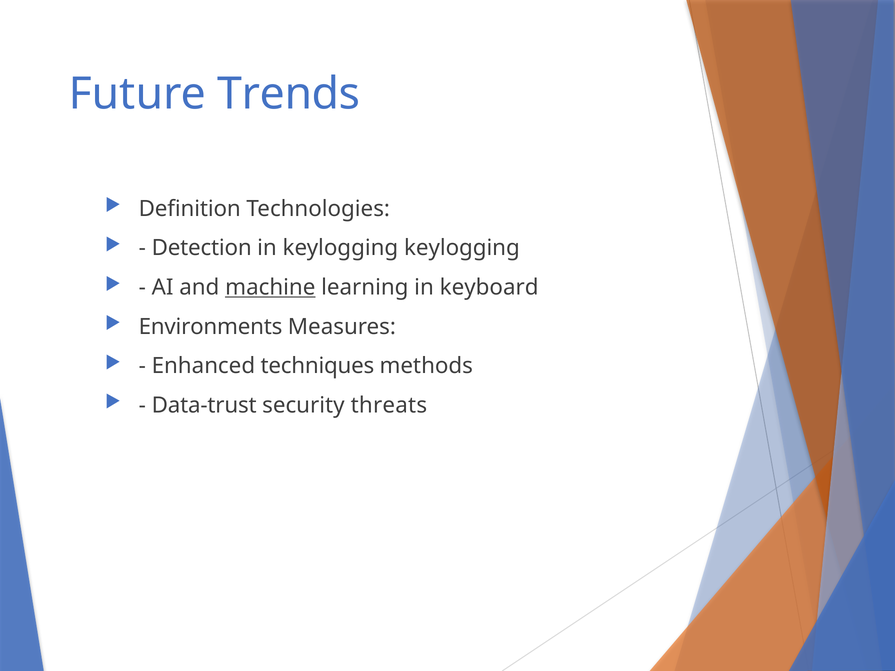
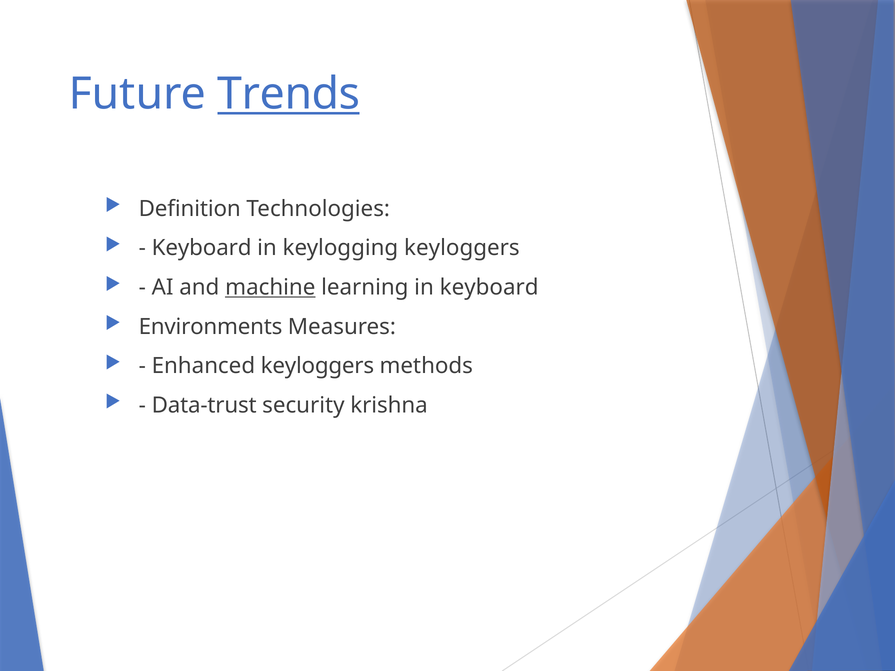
Trends underline: none -> present (289, 94)
Detection: Detection -> Keyboard (202, 248)
keylogging keylogging: keylogging -> keyloggers (462, 248)
Enhanced techniques: techniques -> keyloggers (317, 366)
threats: threats -> krishna (389, 405)
